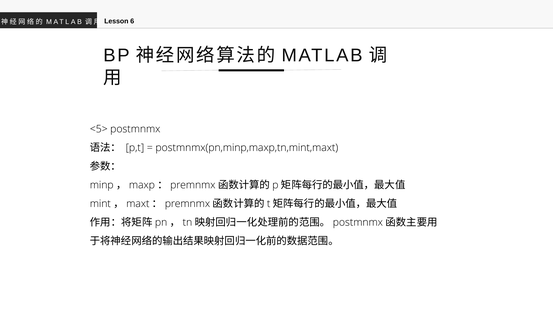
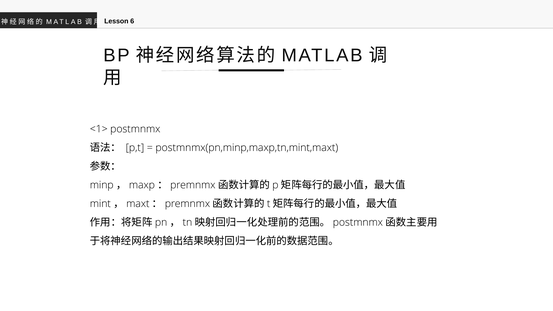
<5>: <5> -> <1> (99, 129)
